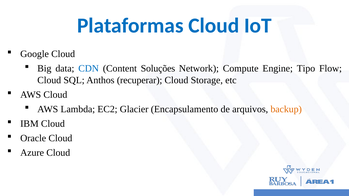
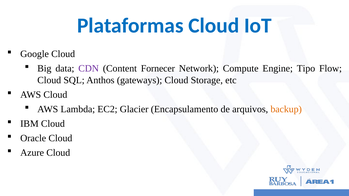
CDN colour: blue -> purple (89, 69)
Soluções: Soluções -> Fornecer (158, 69)
recuperar: recuperar -> gateways (140, 80)
